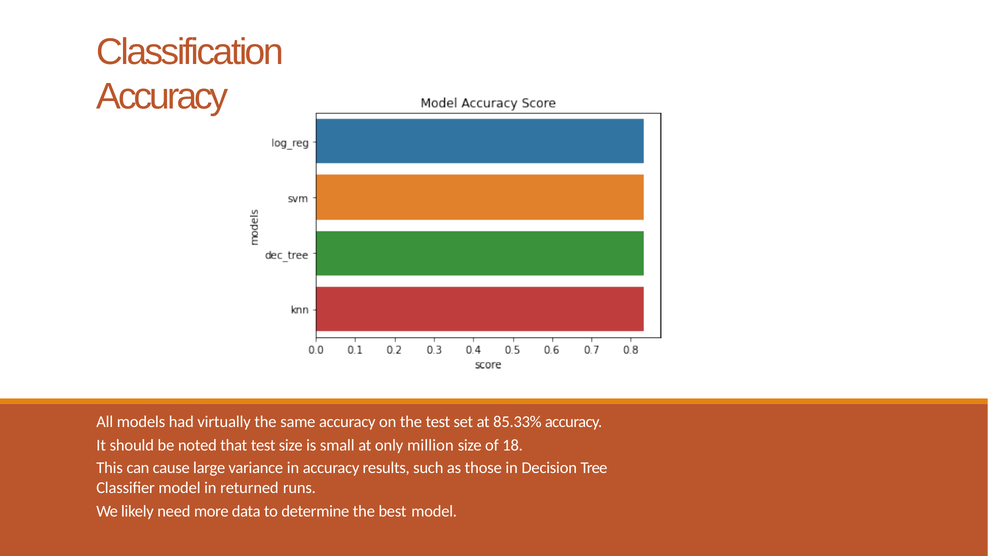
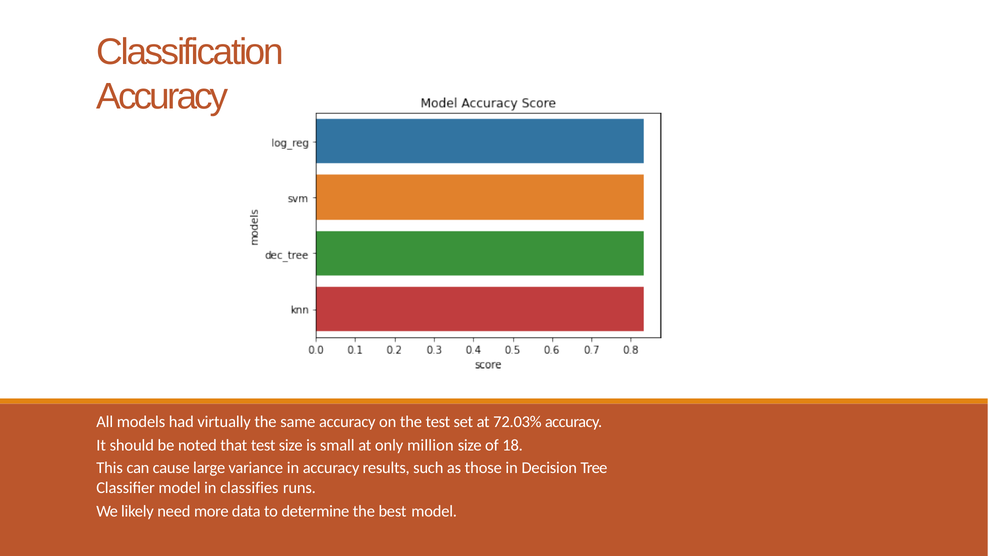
85.33%: 85.33% -> 72.03% (517, 421)
returned: returned -> classifies (249, 487)
